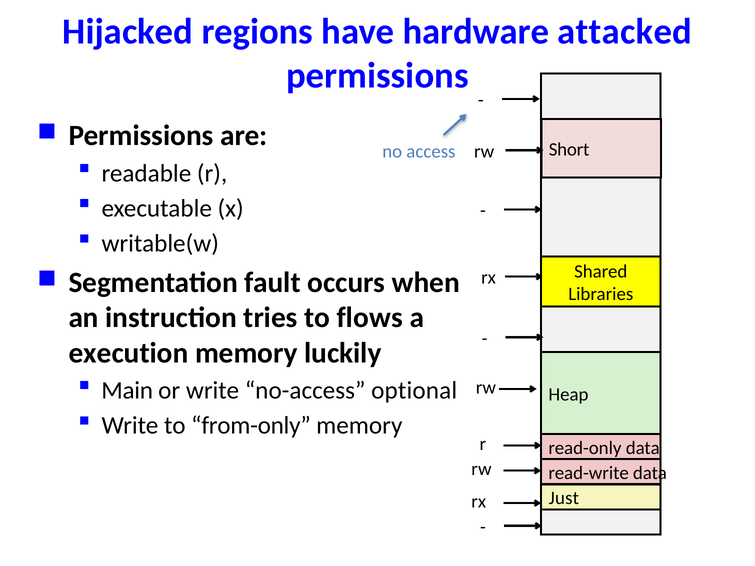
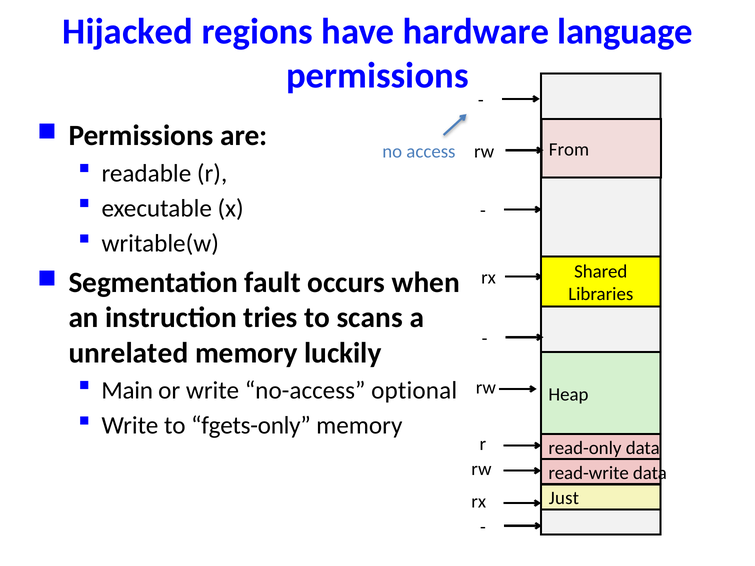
attacked: attacked -> language (625, 32)
Short: Short -> From (569, 150)
flows: flows -> scans (370, 318)
execution: execution -> unrelated (128, 353)
from-only: from-only -> fgets-only (251, 426)
